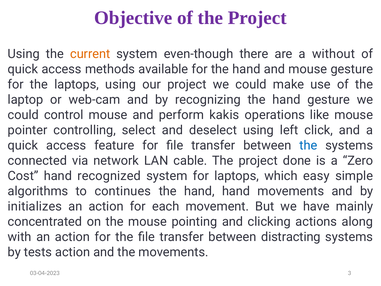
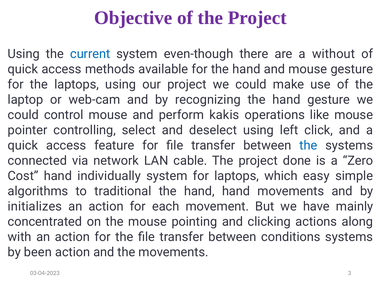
current colour: orange -> blue (90, 54)
recognized: recognized -> individually (109, 176)
continues: continues -> traditional (123, 191)
distracting: distracting -> conditions (291, 237)
tests: tests -> been (38, 252)
